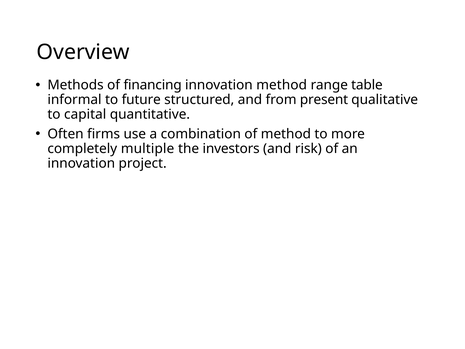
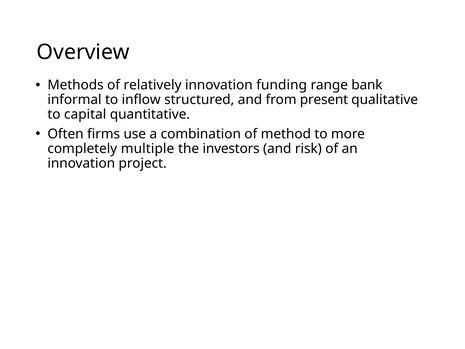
financing: financing -> relatively (153, 85)
innovation method: method -> funding (282, 85)
table: table -> bank (367, 85)
future: future -> inflow (141, 100)
